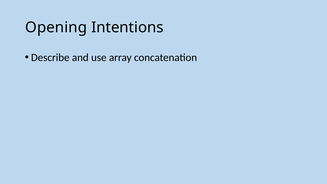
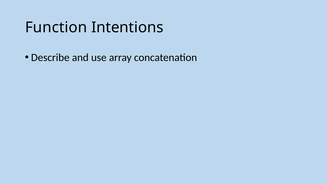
Opening: Opening -> Function (56, 27)
